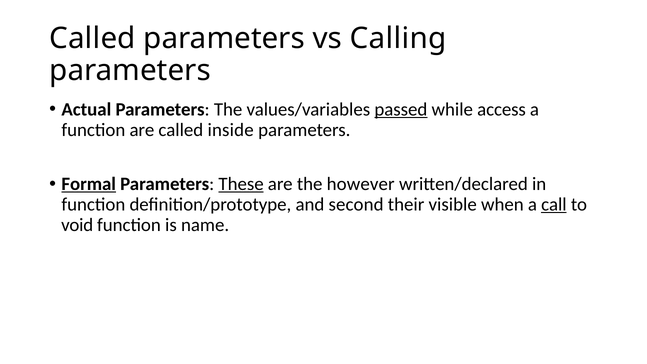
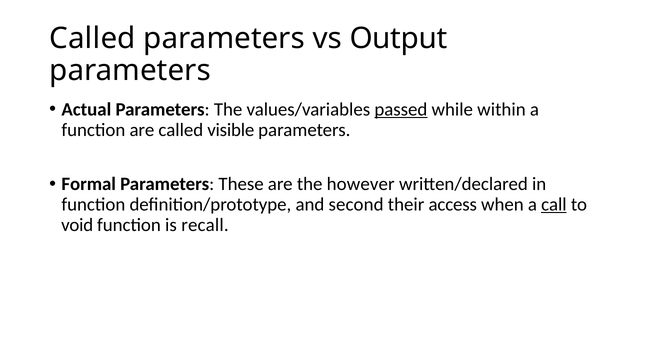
Calling: Calling -> Output (398, 38)
access: access -> within (501, 109)
inside: inside -> visible (231, 130)
Formal underline: present -> none (89, 184)
These underline: present -> none (241, 184)
visible: visible -> access (453, 204)
name: name -> recall (205, 225)
